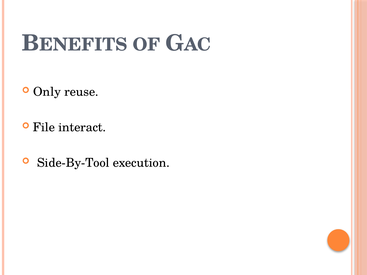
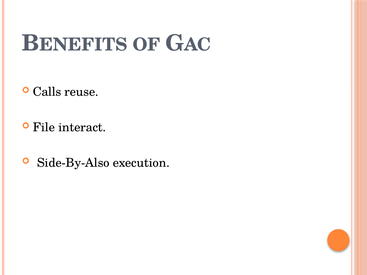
Only: Only -> Calls (47, 92)
Side-By-Tool: Side-By-Tool -> Side-By-Also (73, 163)
